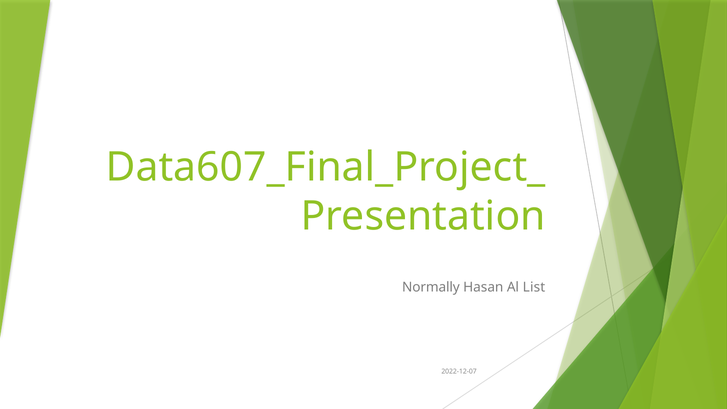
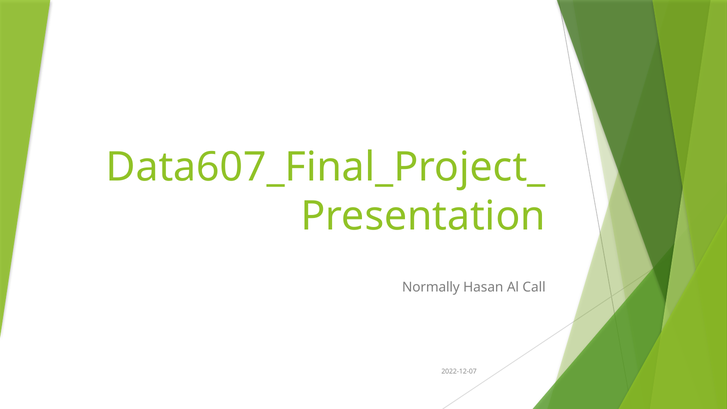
List: List -> Call (534, 287)
